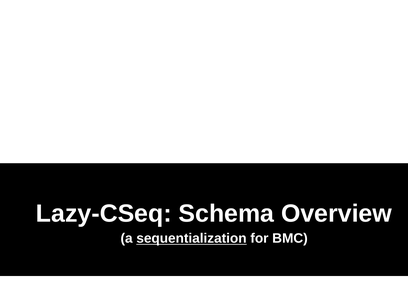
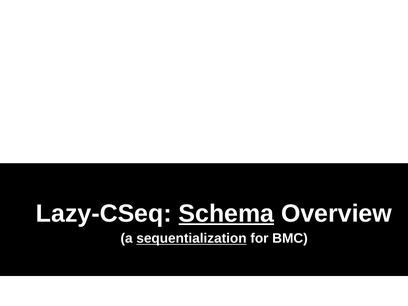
Schema underline: none -> present (226, 213)
